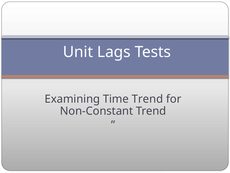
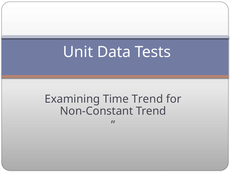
Lags: Lags -> Data (114, 52)
